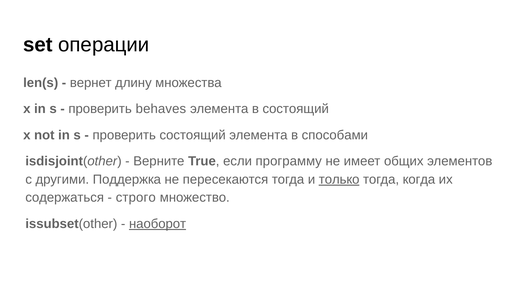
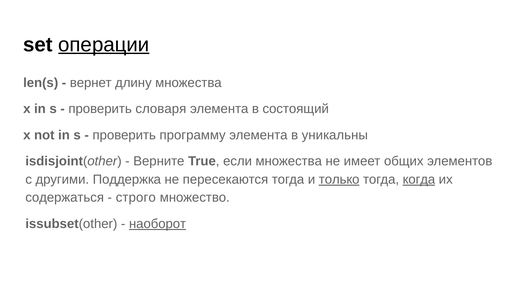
операции underline: none -> present (104, 45)
behaves: behaves -> словаря (161, 109)
проверить состоящий: состоящий -> программу (193, 135)
способами: способами -> уникальны (335, 135)
если программу: программу -> множества (289, 161)
когда underline: none -> present (419, 179)
